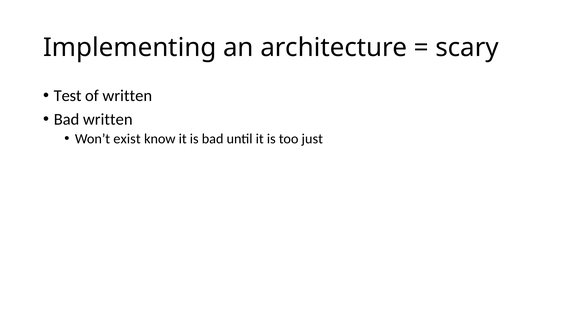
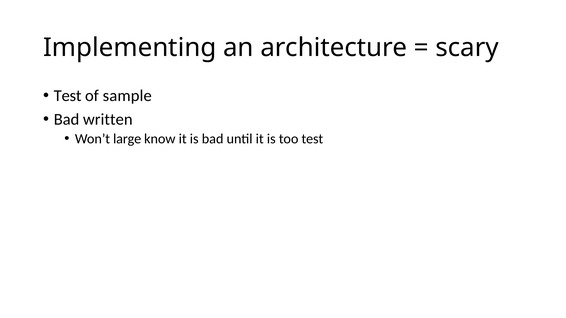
of written: written -> sample (127, 96)
exist: exist -> large (127, 139)
too just: just -> test (312, 139)
